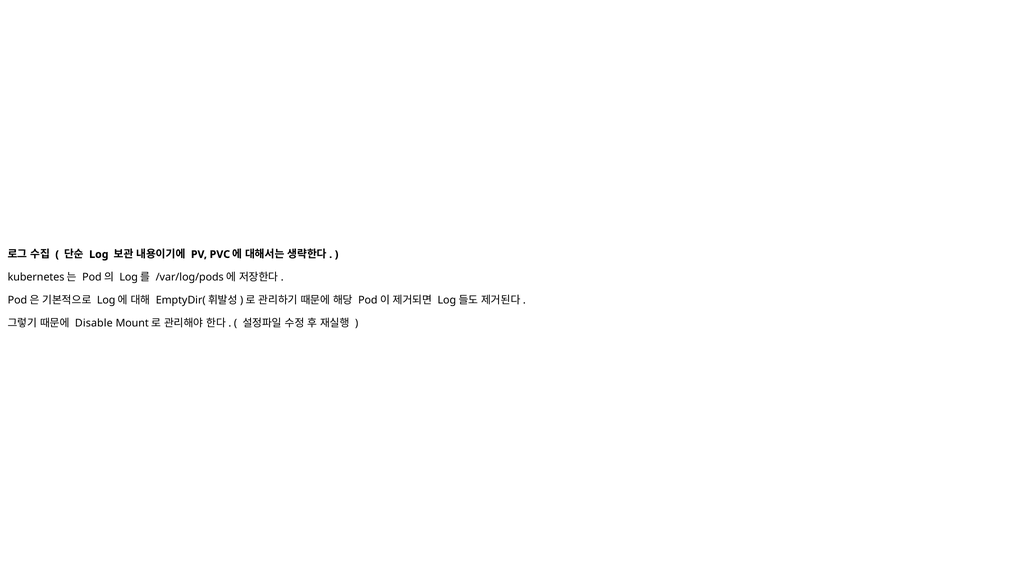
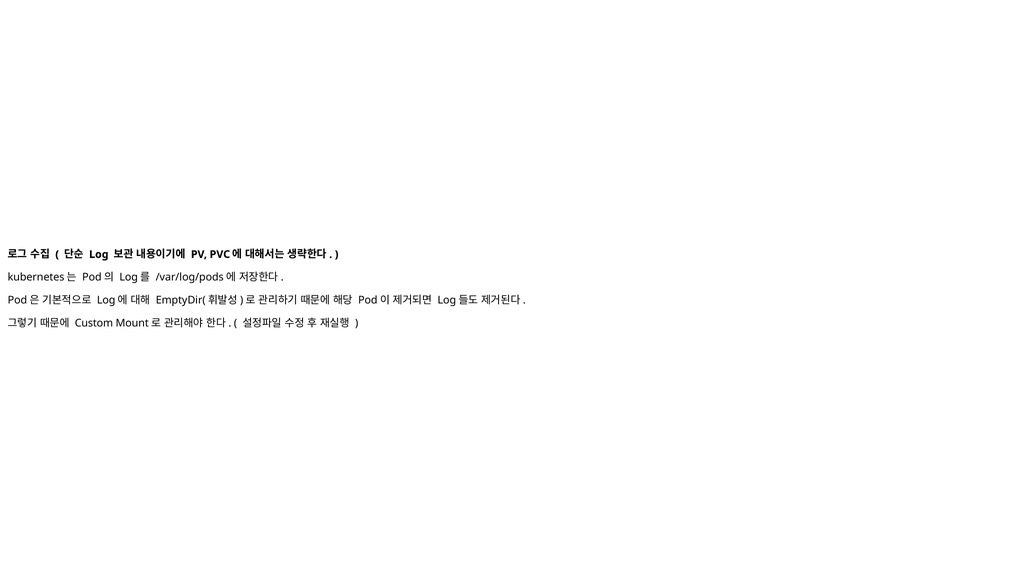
Disable: Disable -> Custom (94, 323)
